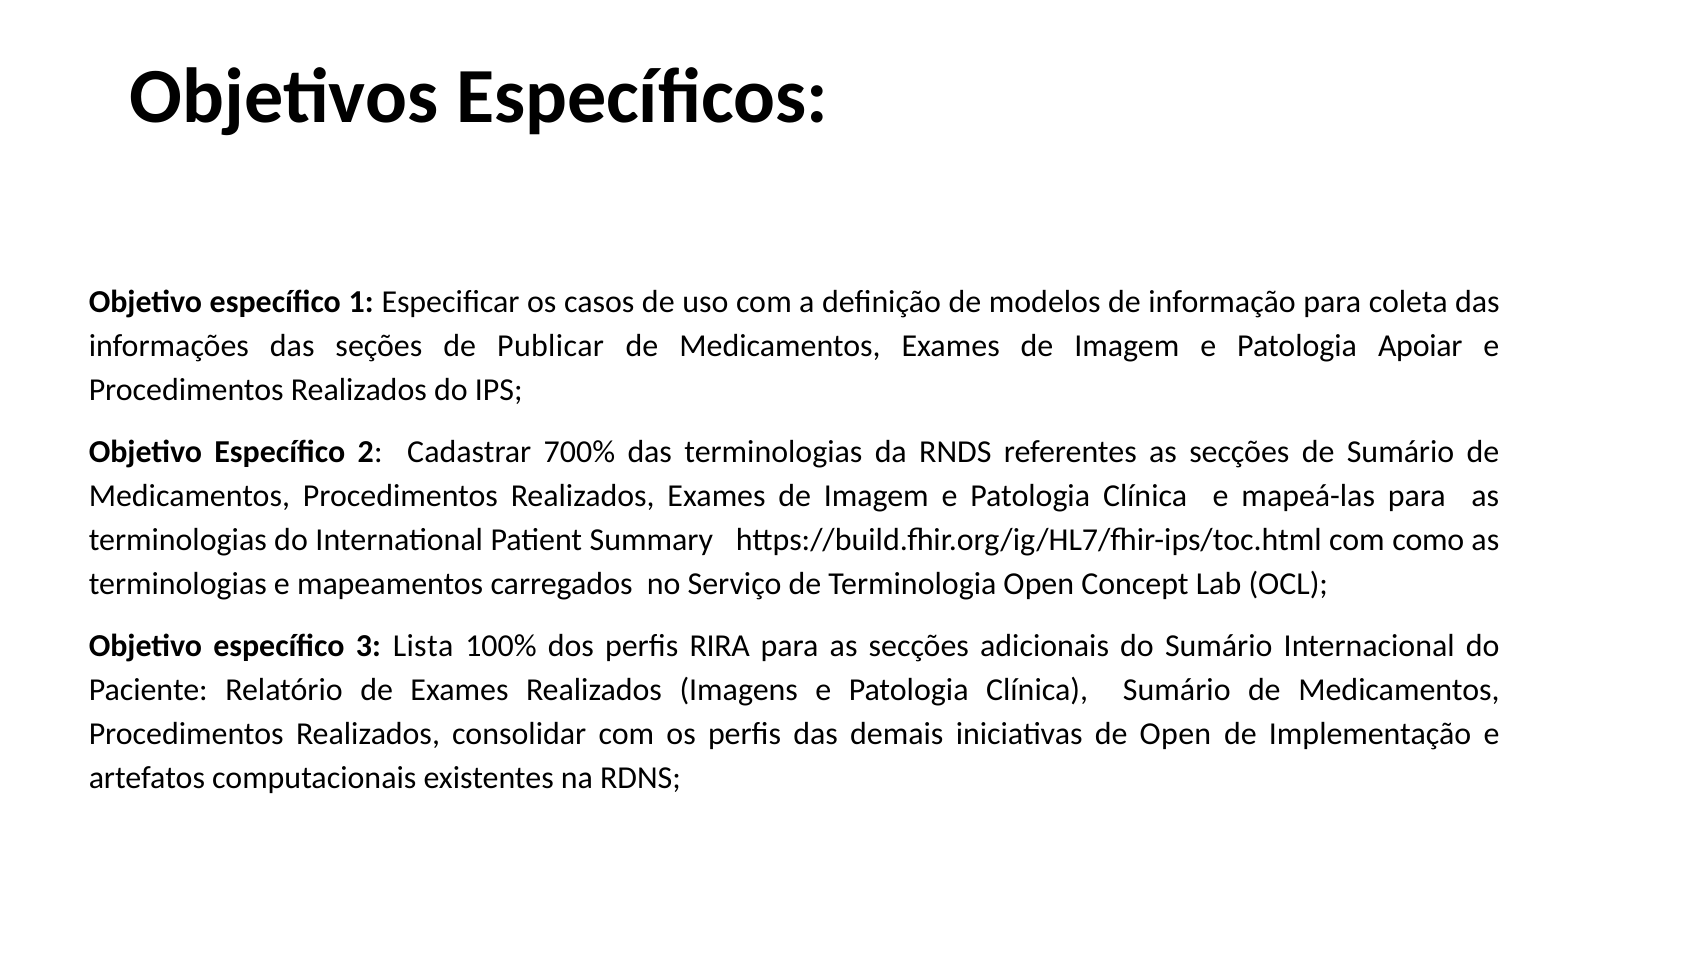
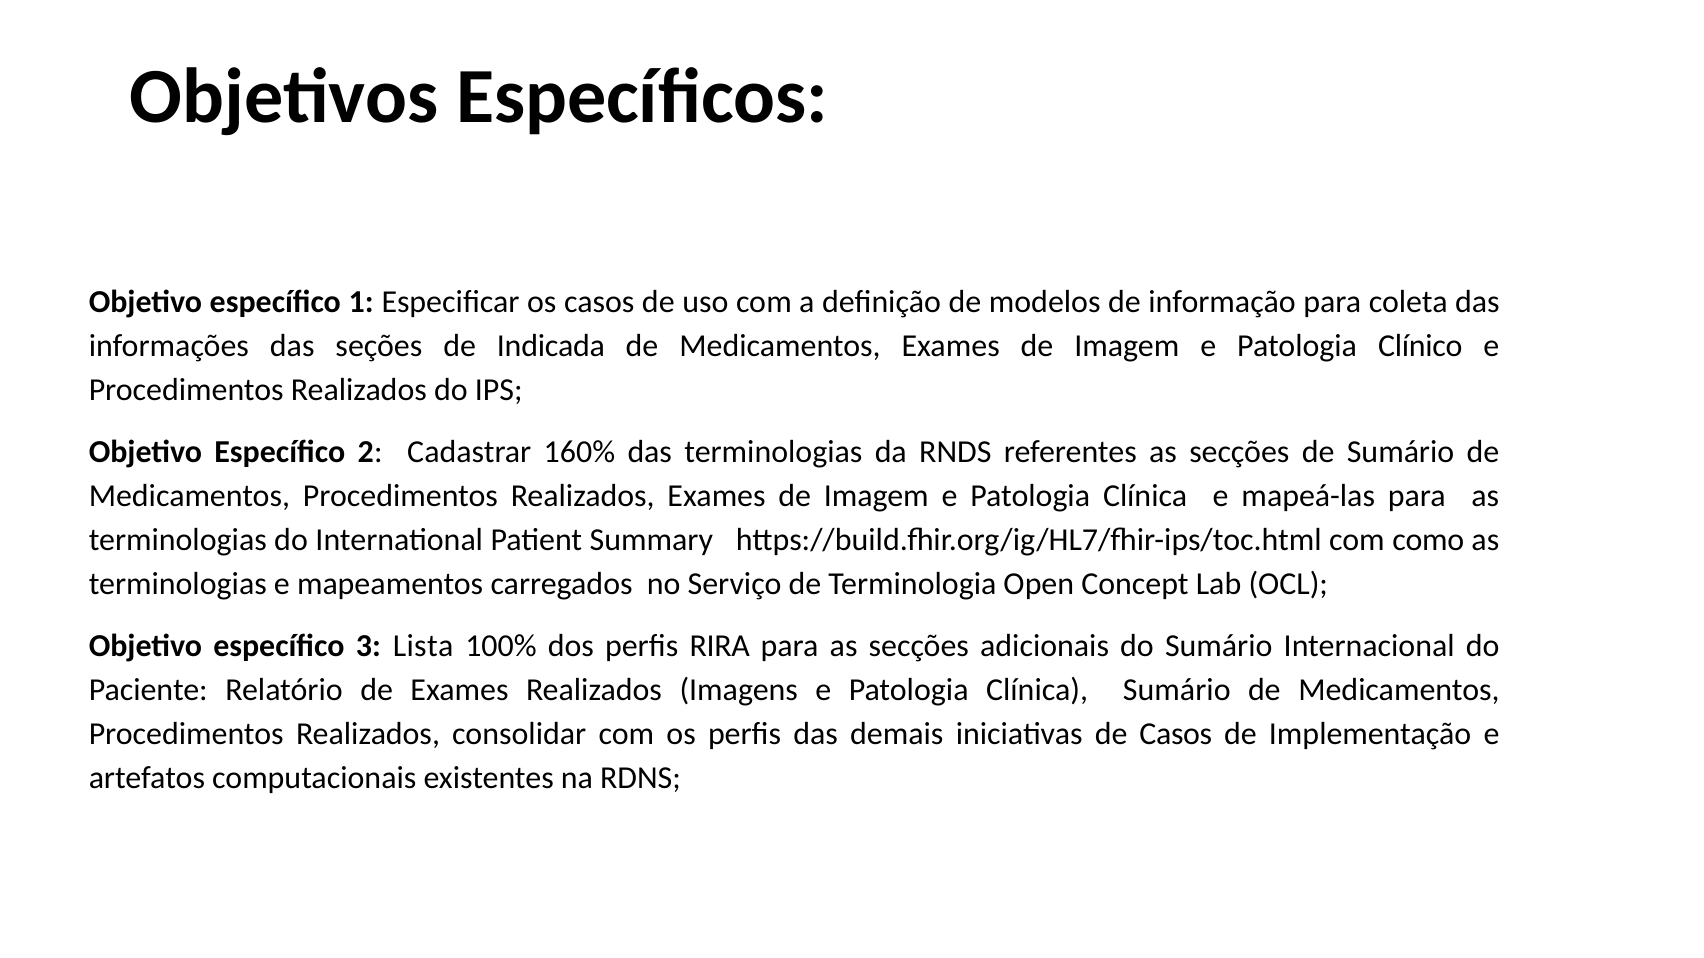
Publicar: Publicar -> Indicada (551, 346)
Apoiar: Apoiar -> Clínico (1420, 346)
700%: 700% -> 160% (579, 452)
de Open: Open -> Casos (1176, 734)
